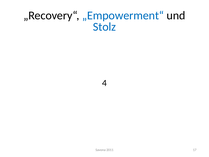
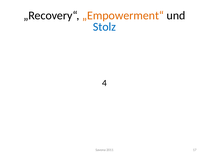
„Empowerment“ colour: blue -> orange (123, 15)
